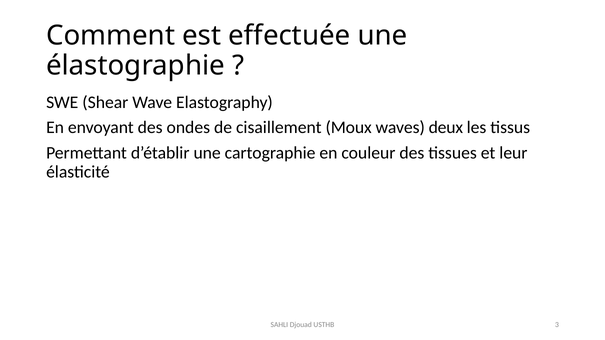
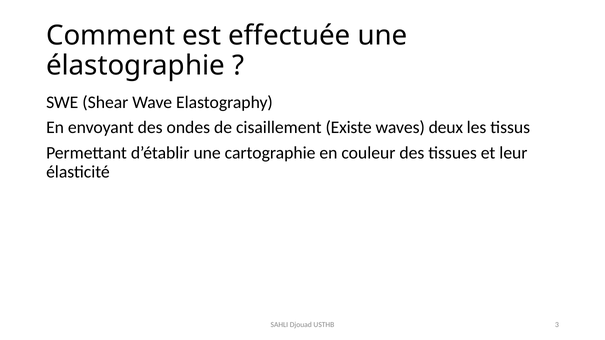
Moux: Moux -> Existe (349, 128)
